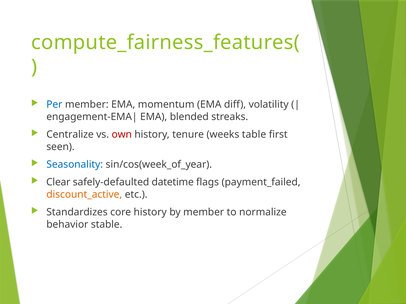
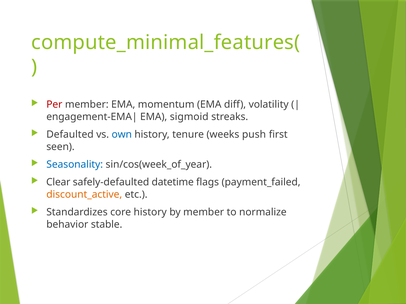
compute_fairness_features(: compute_fairness_features( -> compute_minimal_features( (166, 43)
Per colour: blue -> red (54, 105)
blended: blended -> sigmoid (189, 117)
Centralize: Centralize -> Defaulted (70, 135)
own colour: red -> blue (122, 135)
table: table -> push (254, 135)
